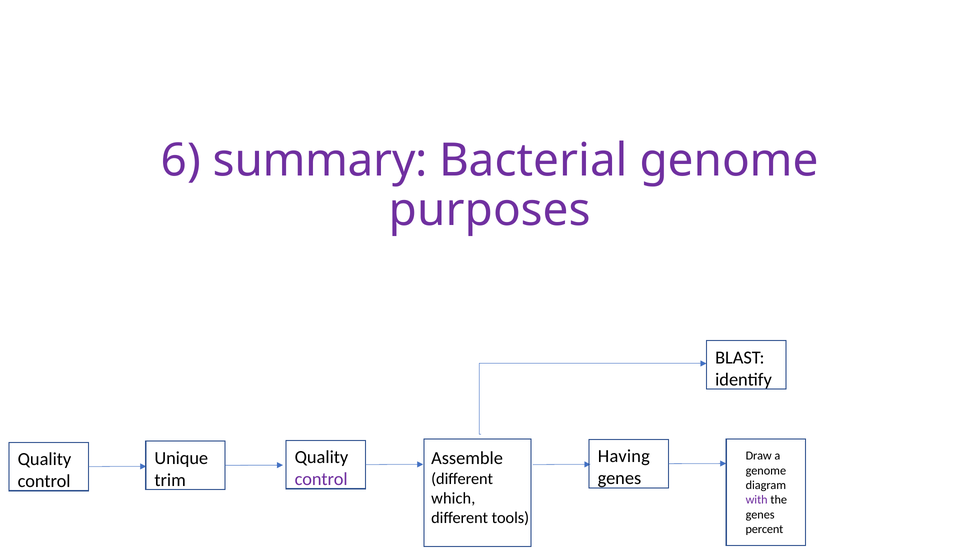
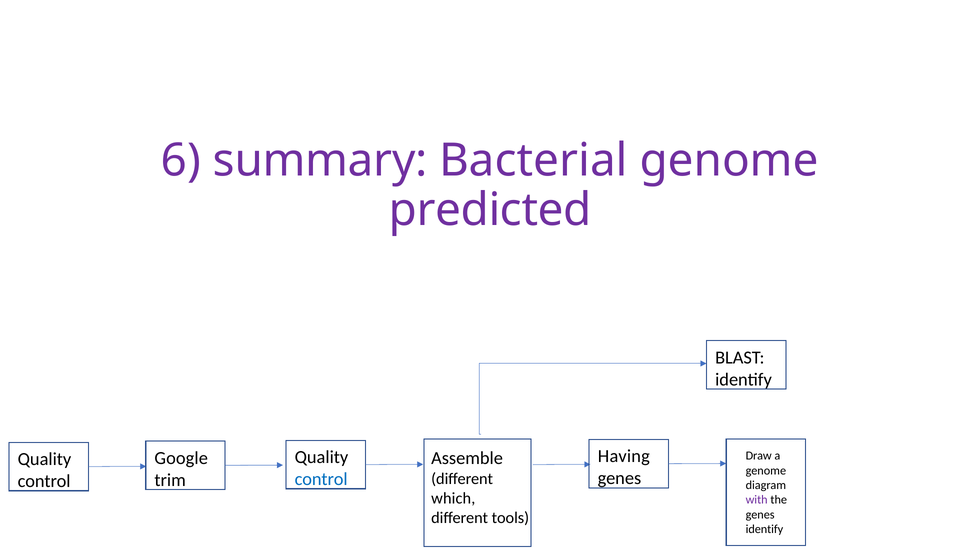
purposes: purposes -> predicted (490, 210)
Unique: Unique -> Google (181, 457)
control colour: purple -> blue (321, 479)
percent: percent -> identify (764, 529)
